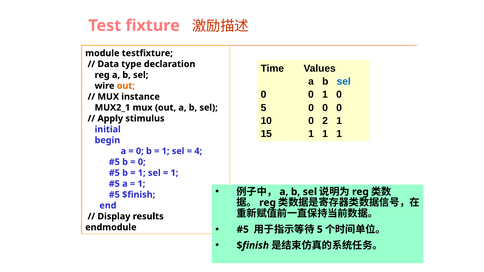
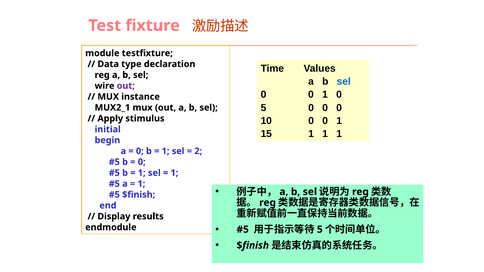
out colour: orange -> purple (126, 86)
10 0 2: 2 -> 0 (325, 121)
4: 4 -> 2 (198, 151)
